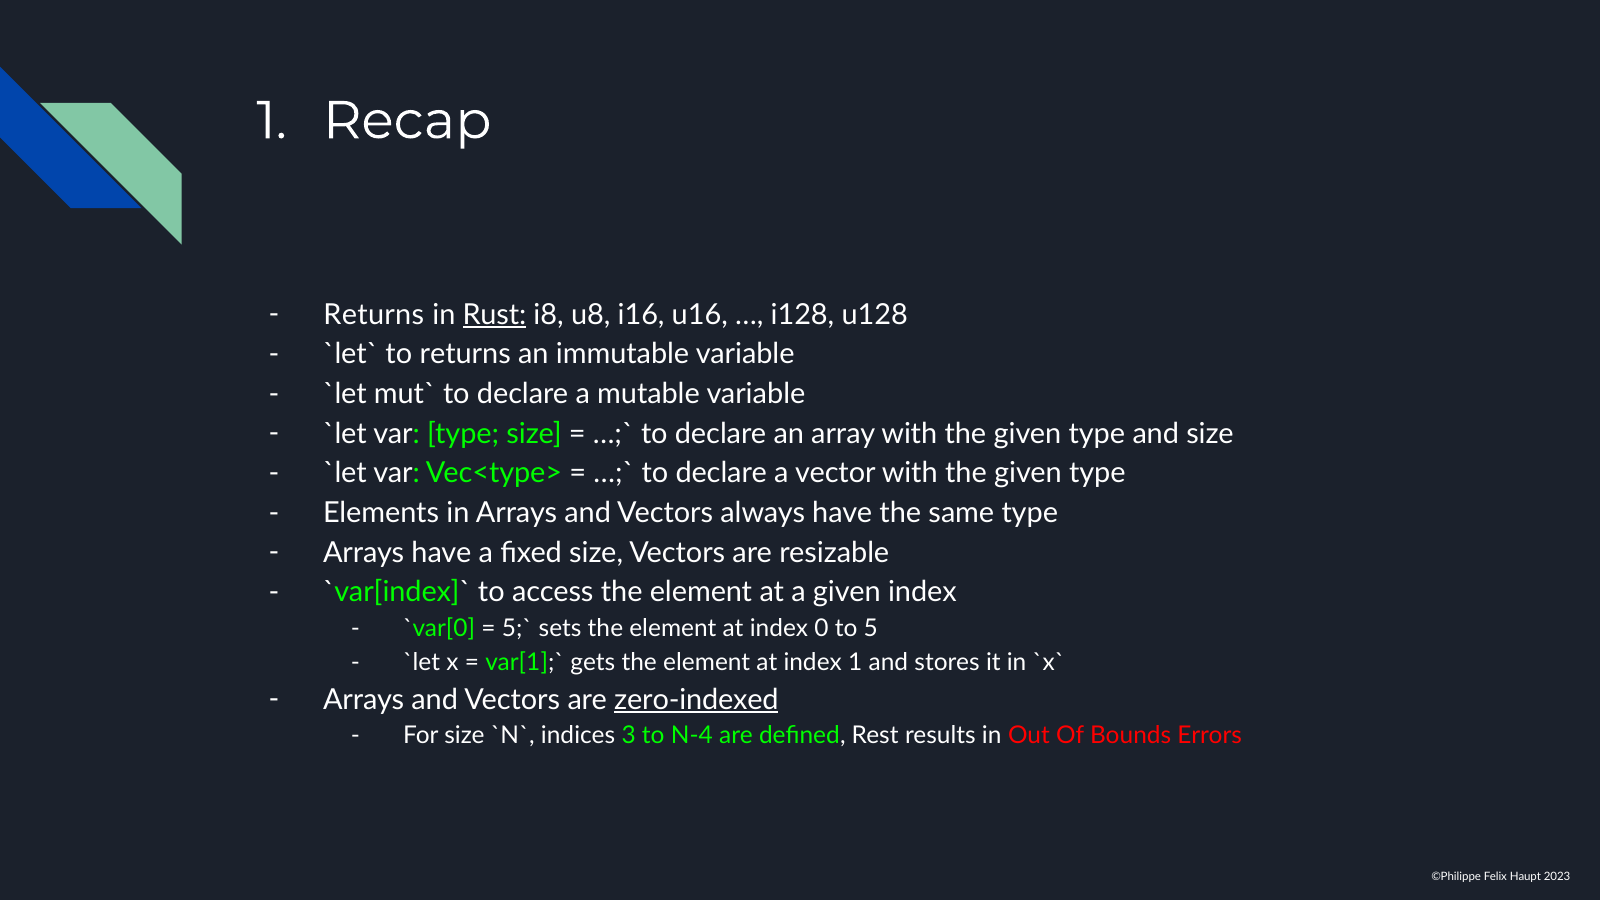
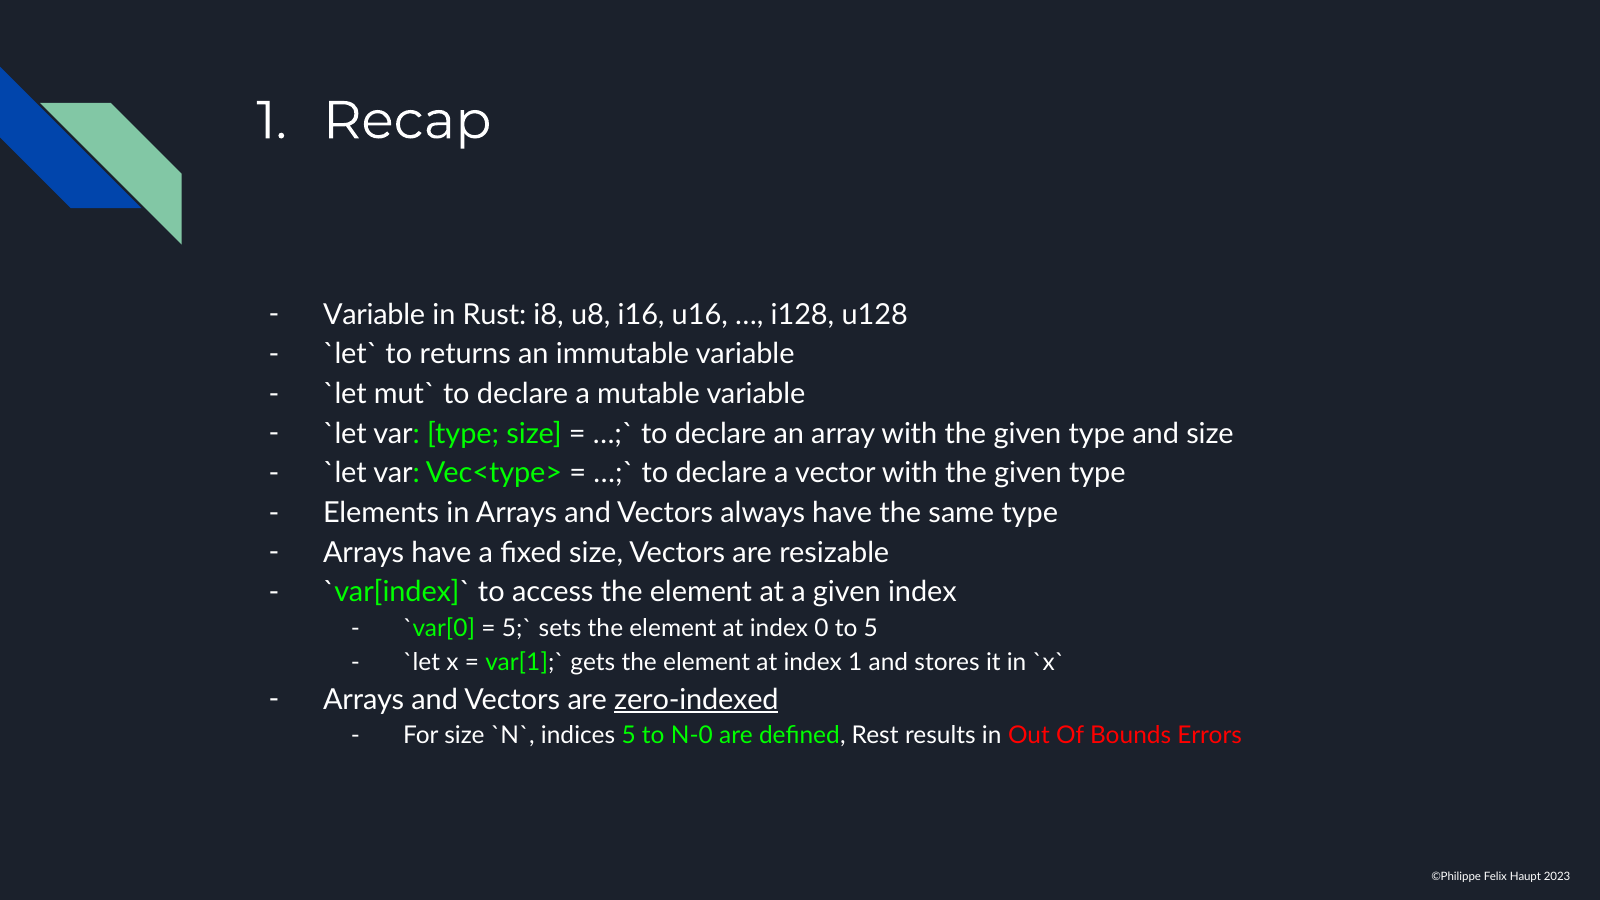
Returns: Returns -> Variable (374, 315)
Rust underline: present -> none (494, 315)
indices 3: 3 -> 5 (629, 736)
N-4: N-4 -> N-0 (692, 736)
